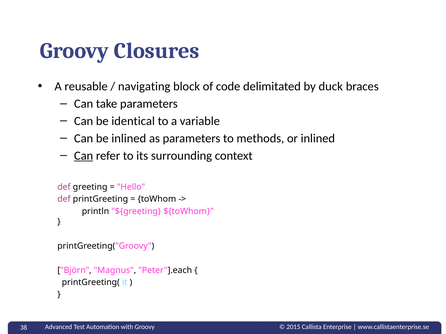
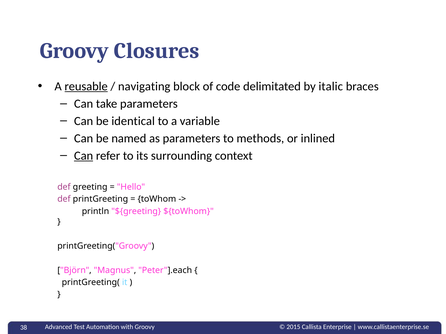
reusable underline: none -> present (86, 86)
duck: duck -> italic (331, 86)
be inlined: inlined -> named (129, 138)
